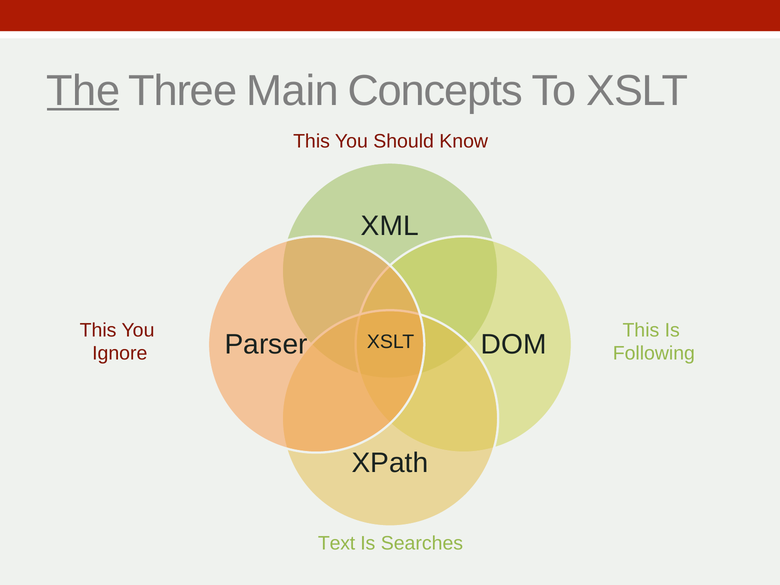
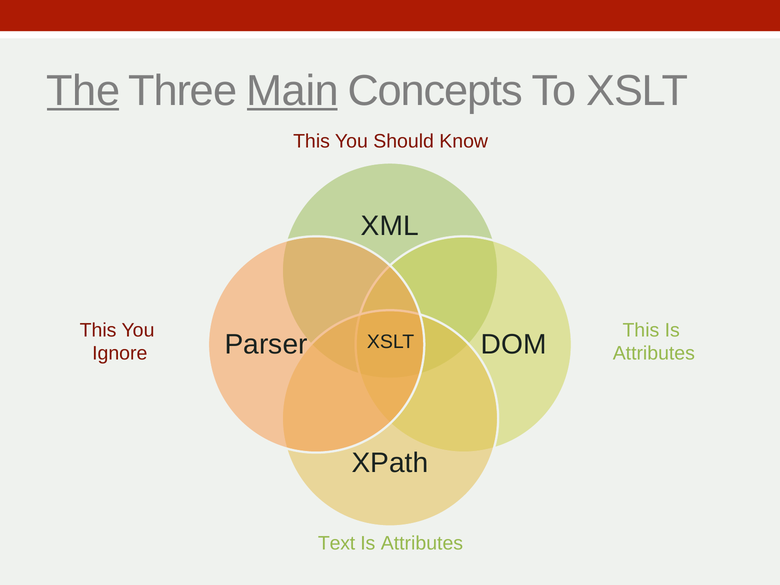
Main underline: none -> present (293, 91)
Following: Following -> Attributes (654, 353)
Searches: Searches -> Attributes (422, 543)
